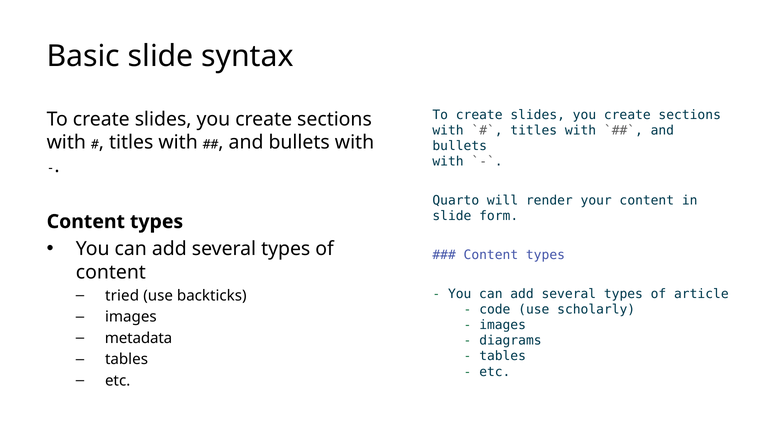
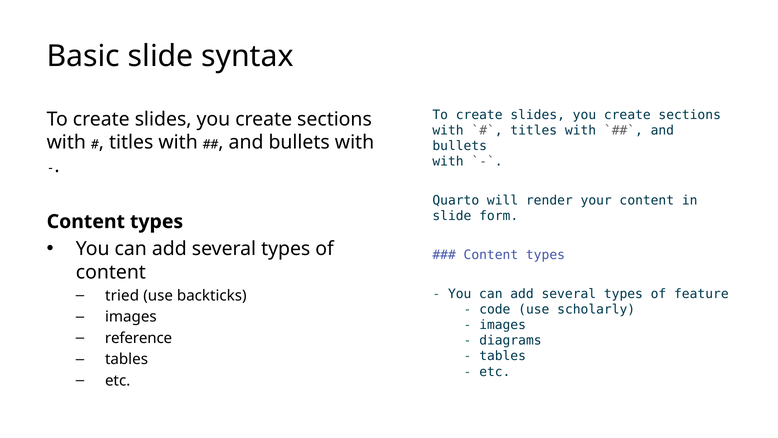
article: article -> feature (701, 294)
metadata: metadata -> reference (139, 338)
